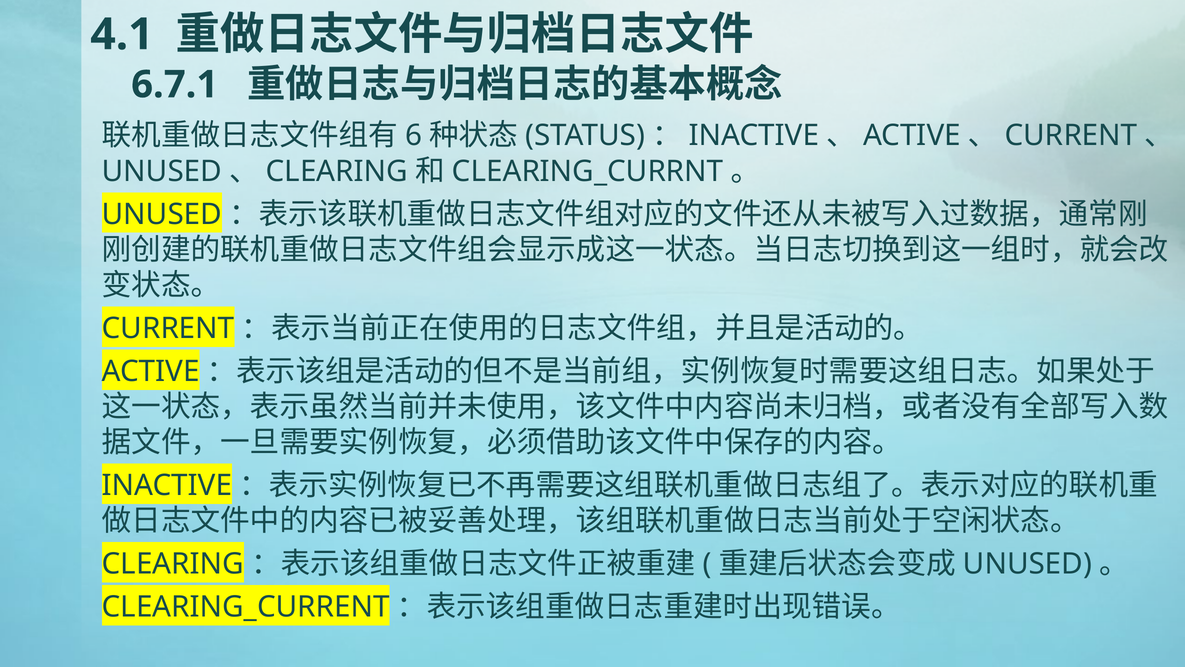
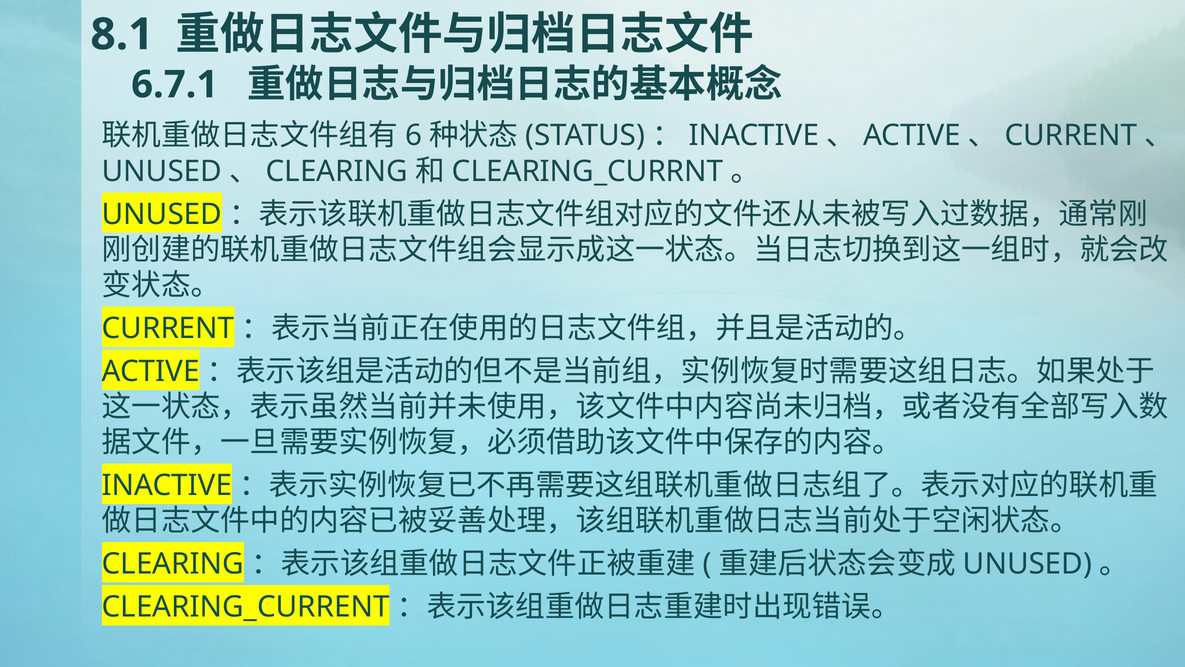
4.1: 4.1 -> 8.1 (122, 35)
